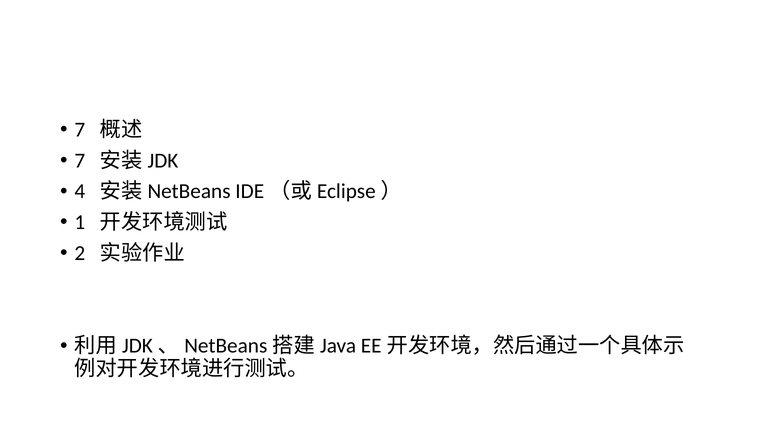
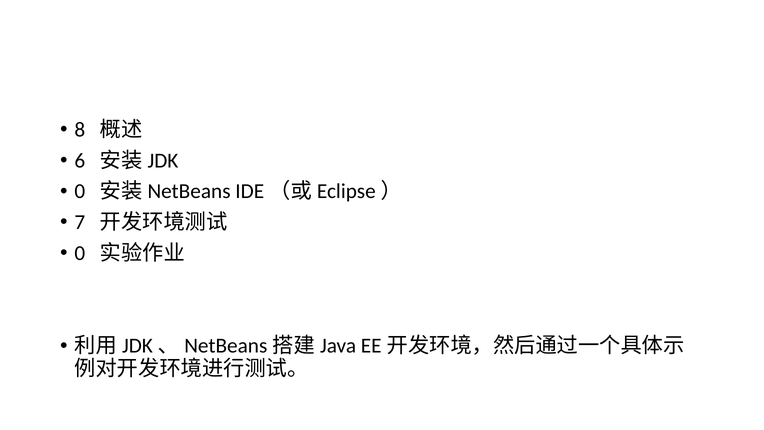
7: 7 -> 8 (80, 130)
7: 7 -> 6 (80, 160)
4: 4 -> 0 (80, 191)
1: 1 -> 7 (80, 222)
2: 2 -> 0 (80, 253)
